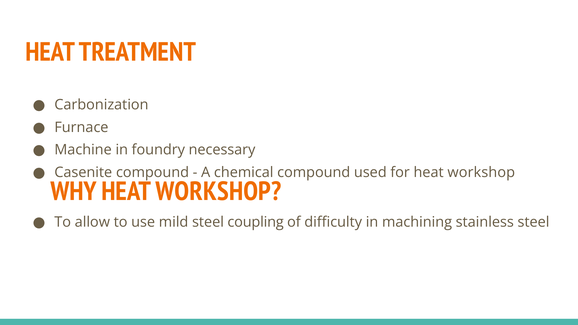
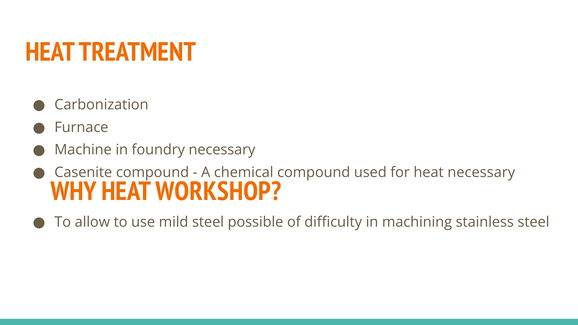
for heat workshop: workshop -> necessary (481, 173)
coupling: coupling -> possible (256, 222)
